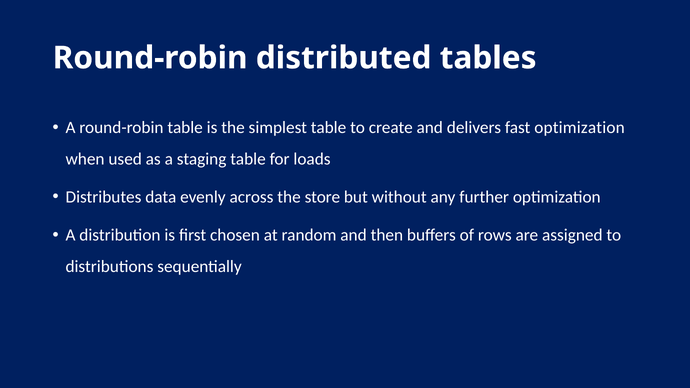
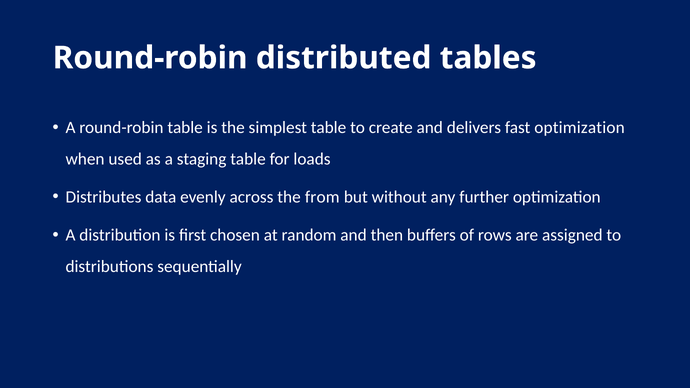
store: store -> from (322, 197)
